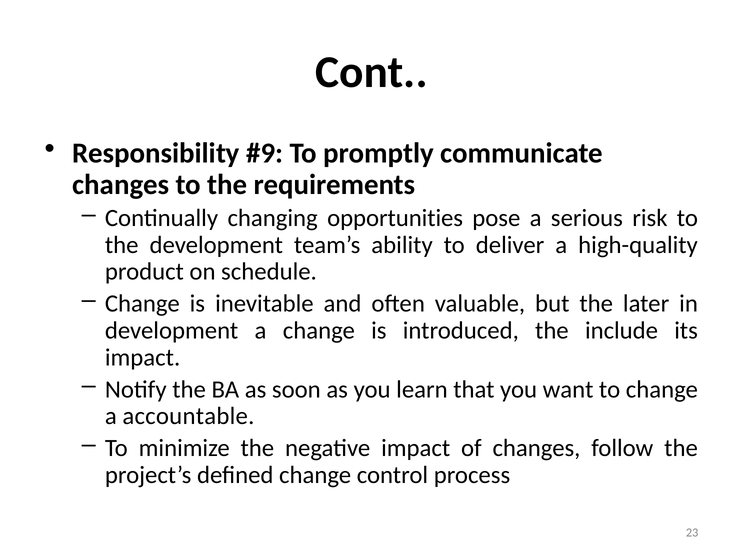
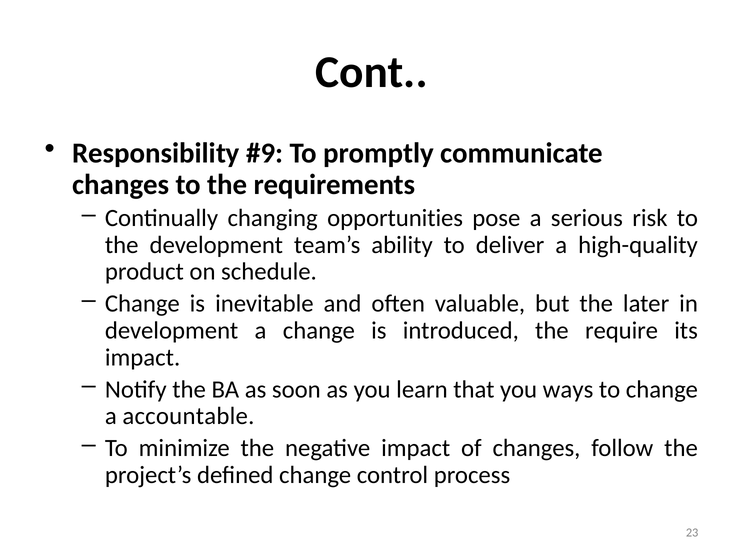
include: include -> require (622, 330)
want: want -> ways (568, 389)
